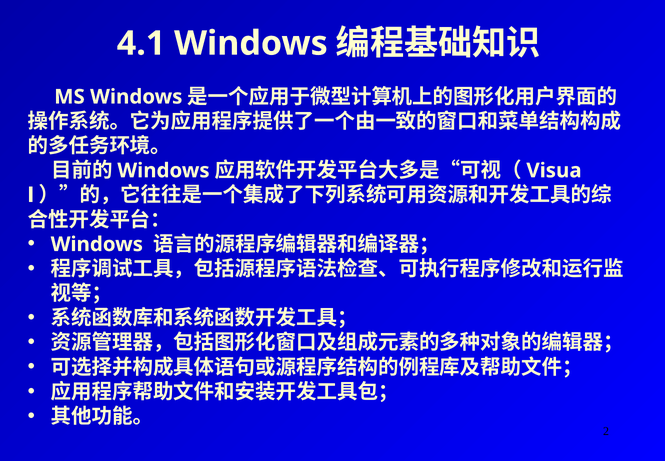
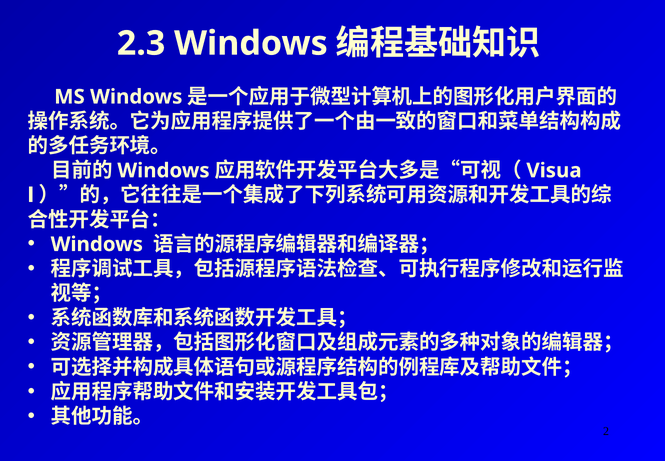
4.1: 4.1 -> 2.3 (141, 43)
